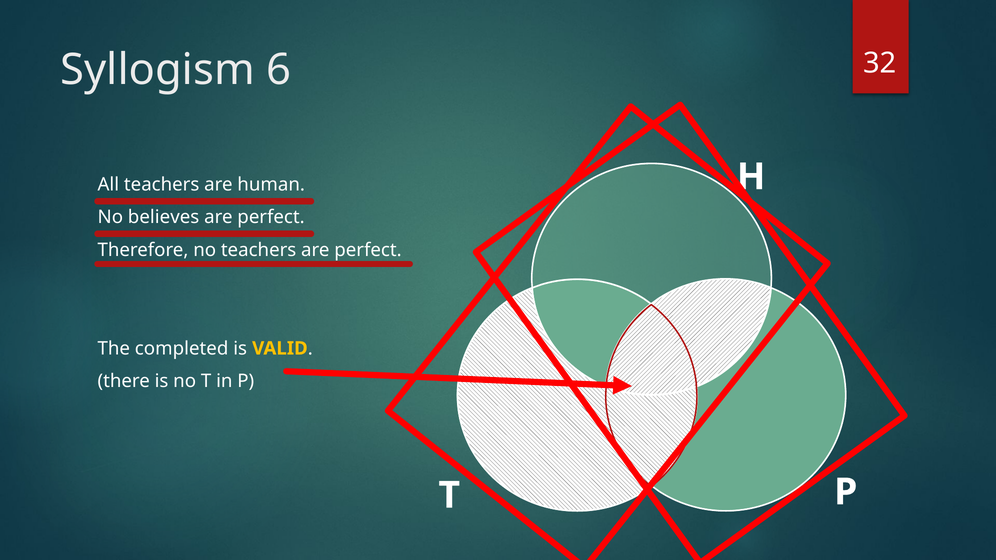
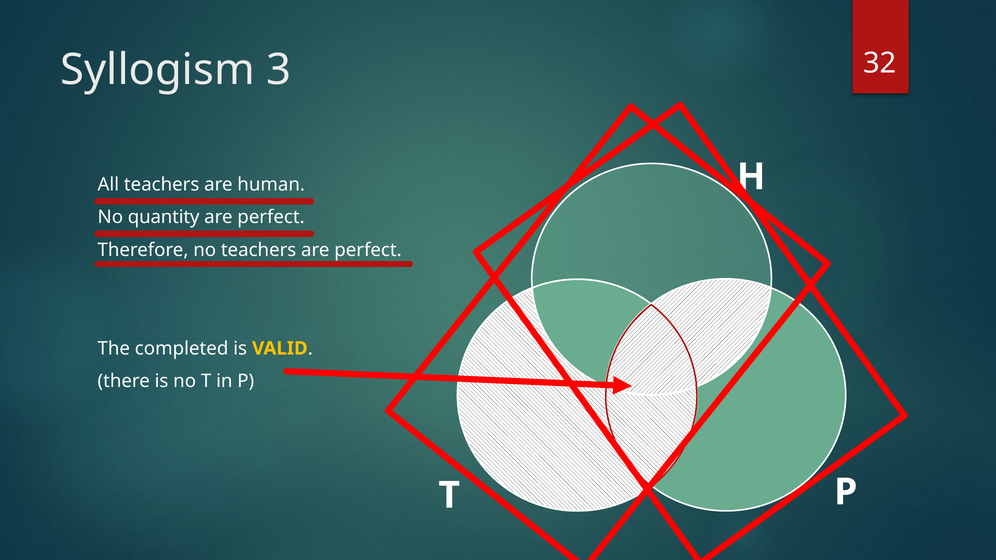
6: 6 -> 3 (279, 70)
believes: believes -> quantity (164, 217)
